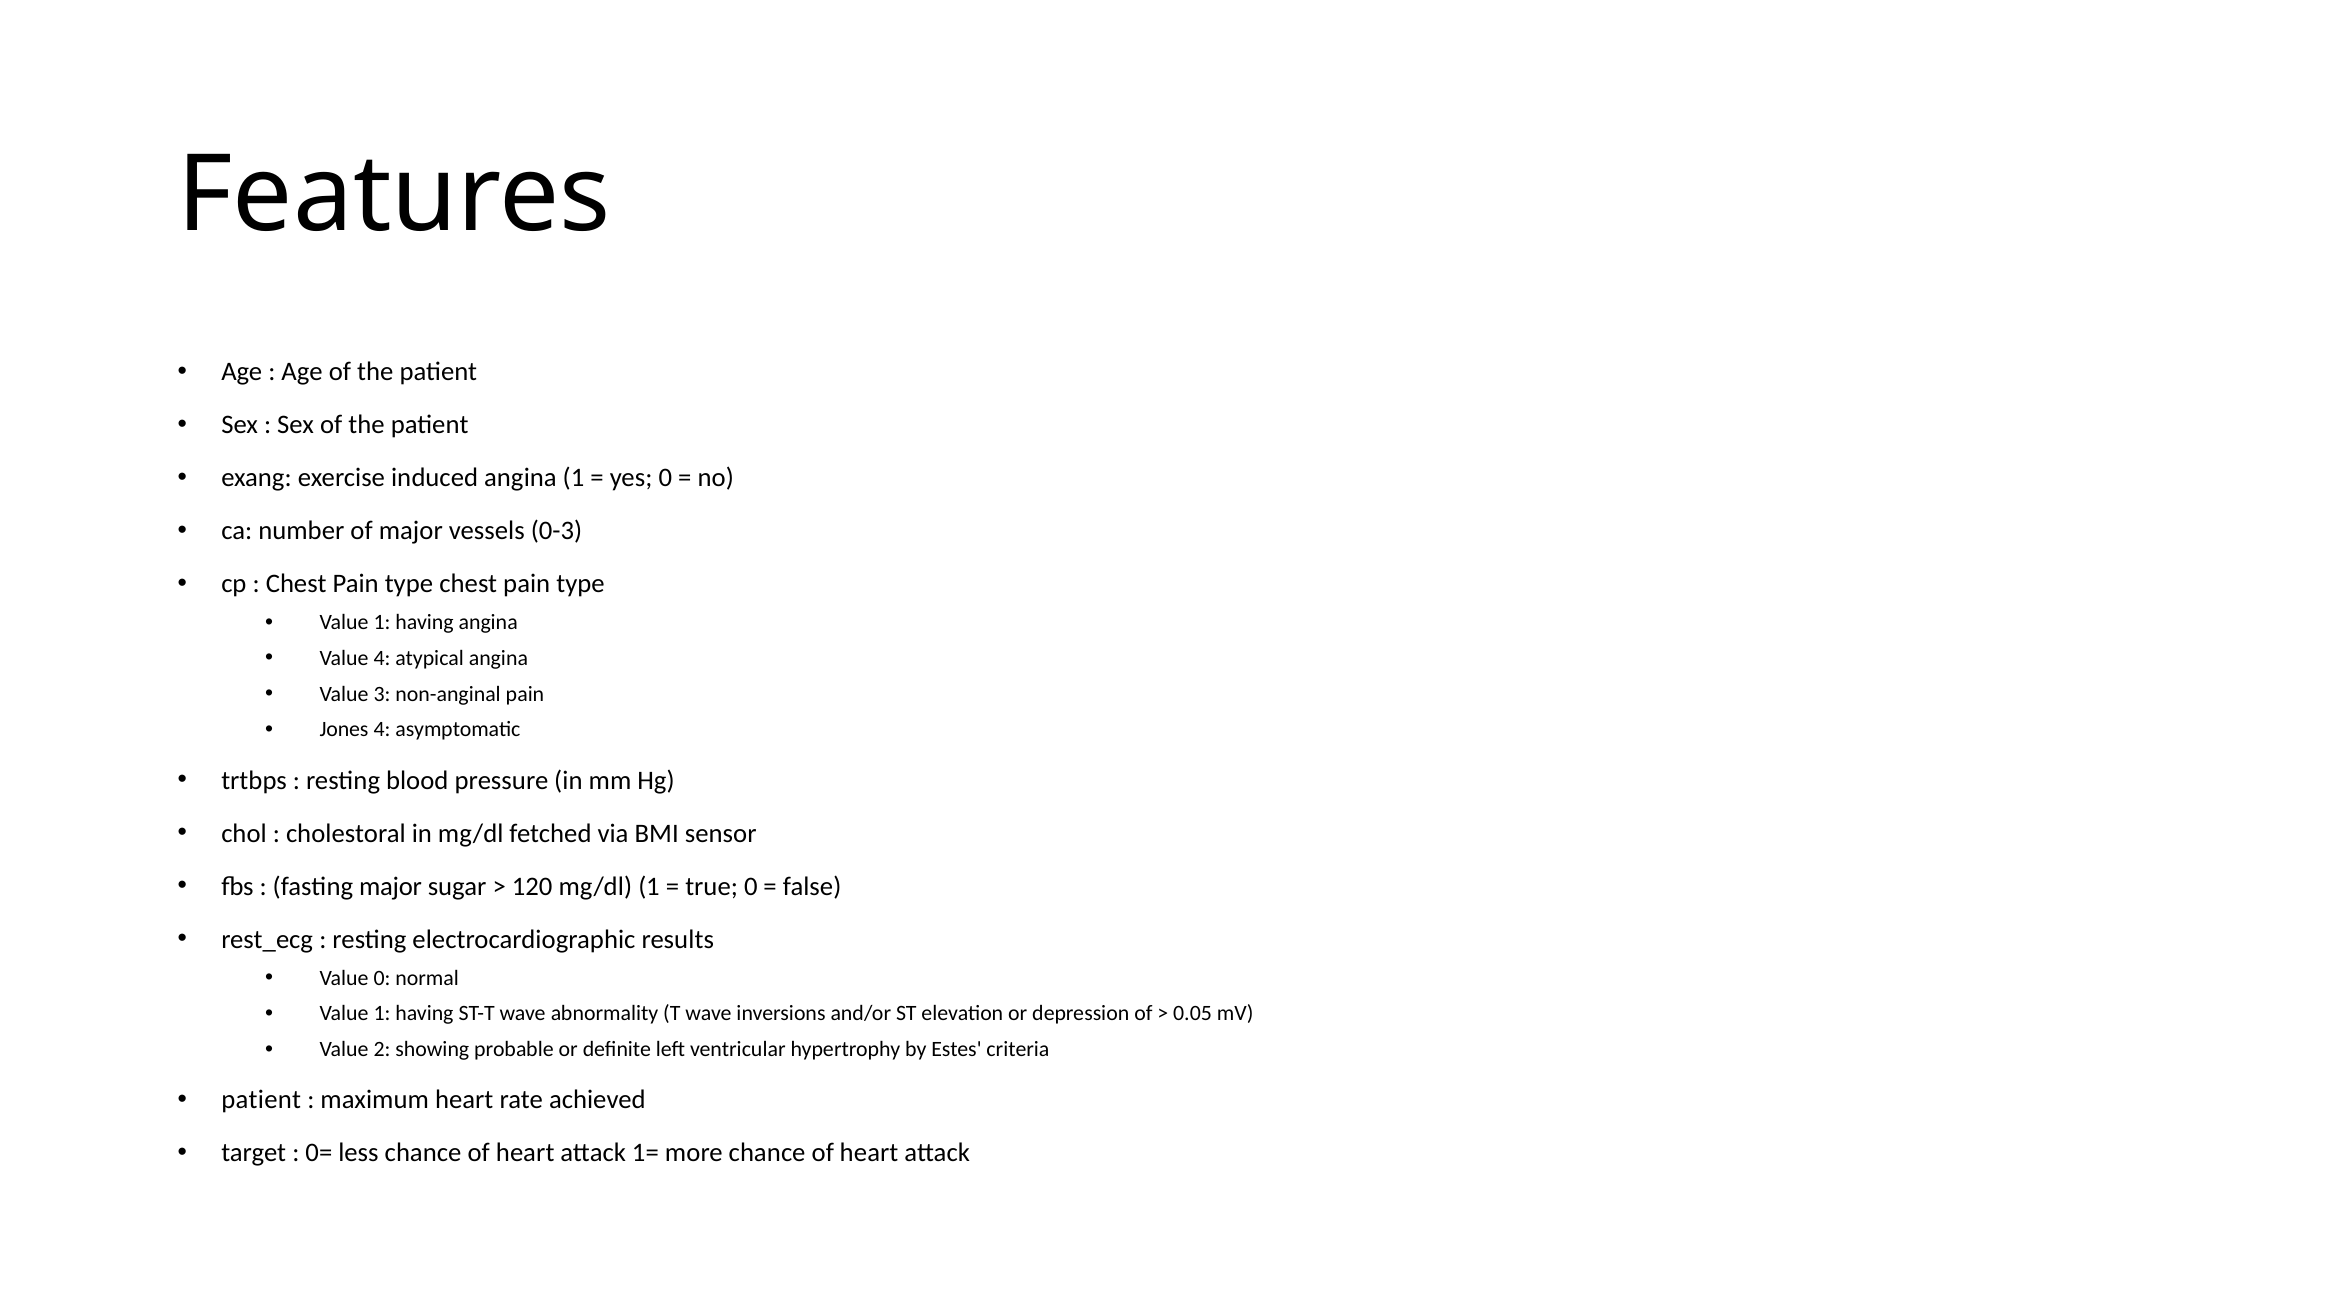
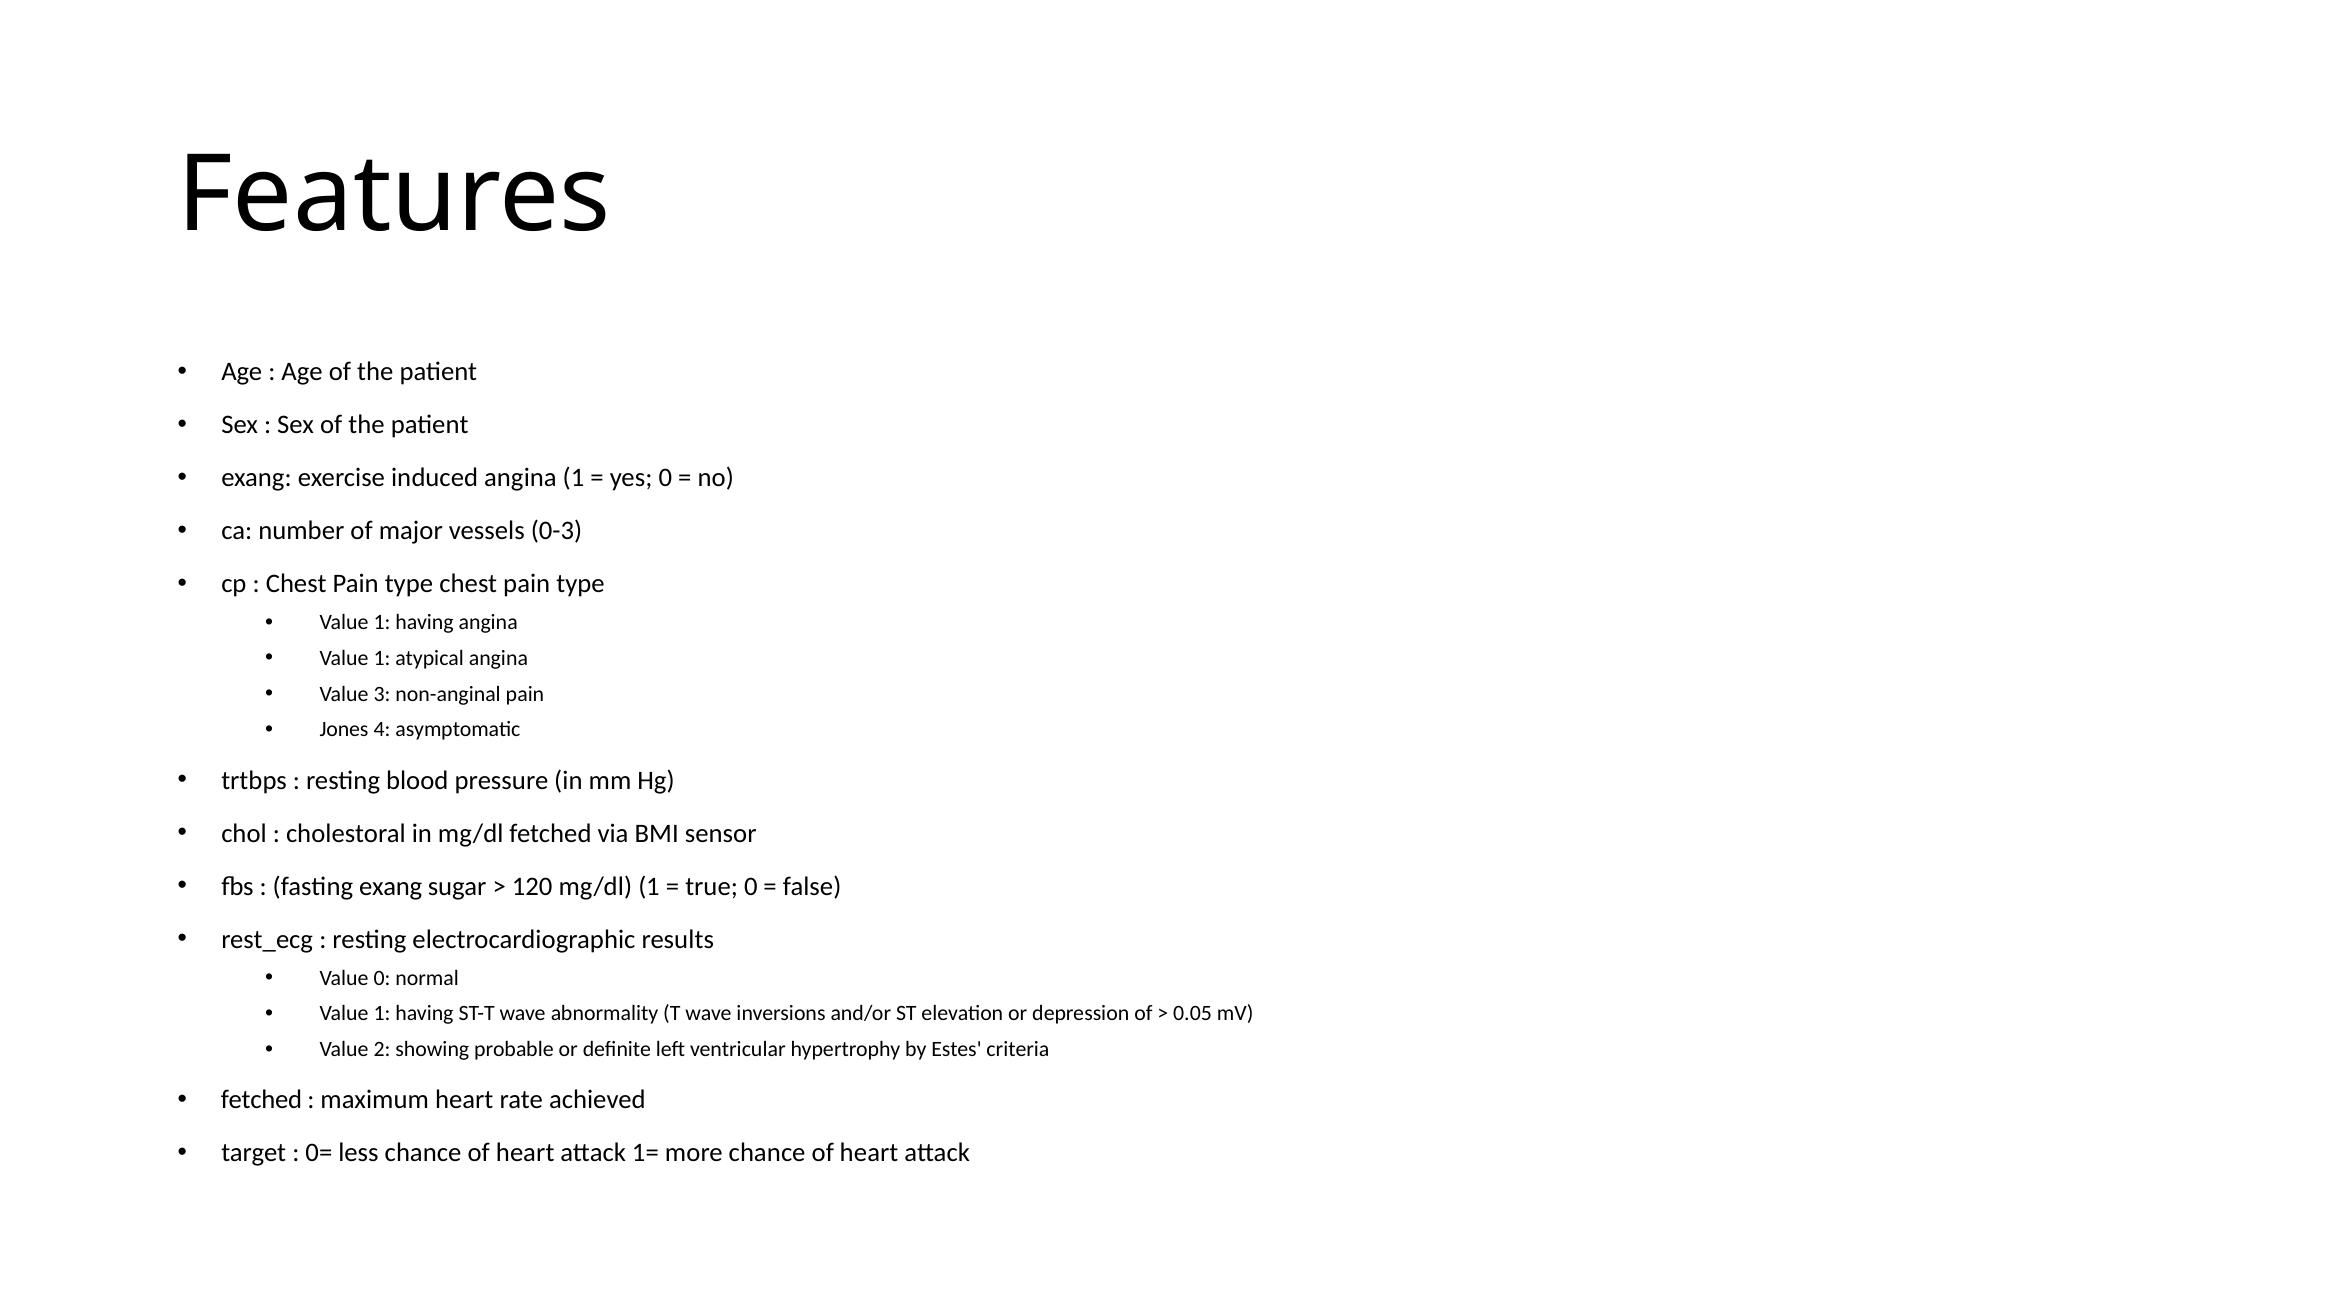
4: 4 -> 1 (382, 658)
fasting major: major -> exang (391, 887)
patient: patient -> fetched (261, 1100)
